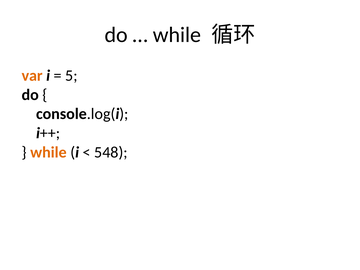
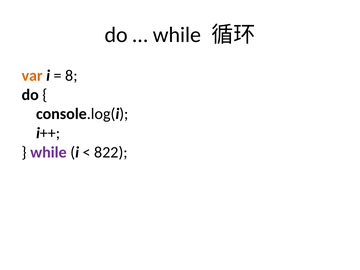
5: 5 -> 8 (71, 76)
while colour: orange -> purple (48, 152)
548: 548 -> 822 (111, 152)
